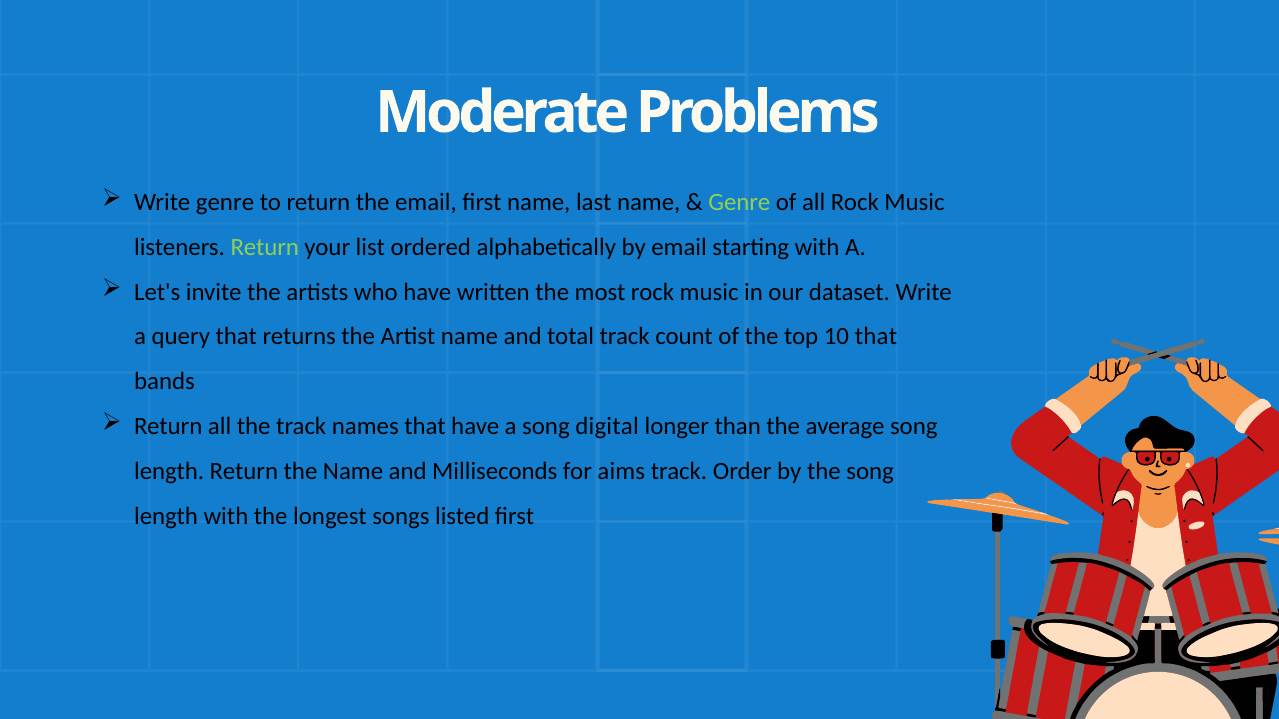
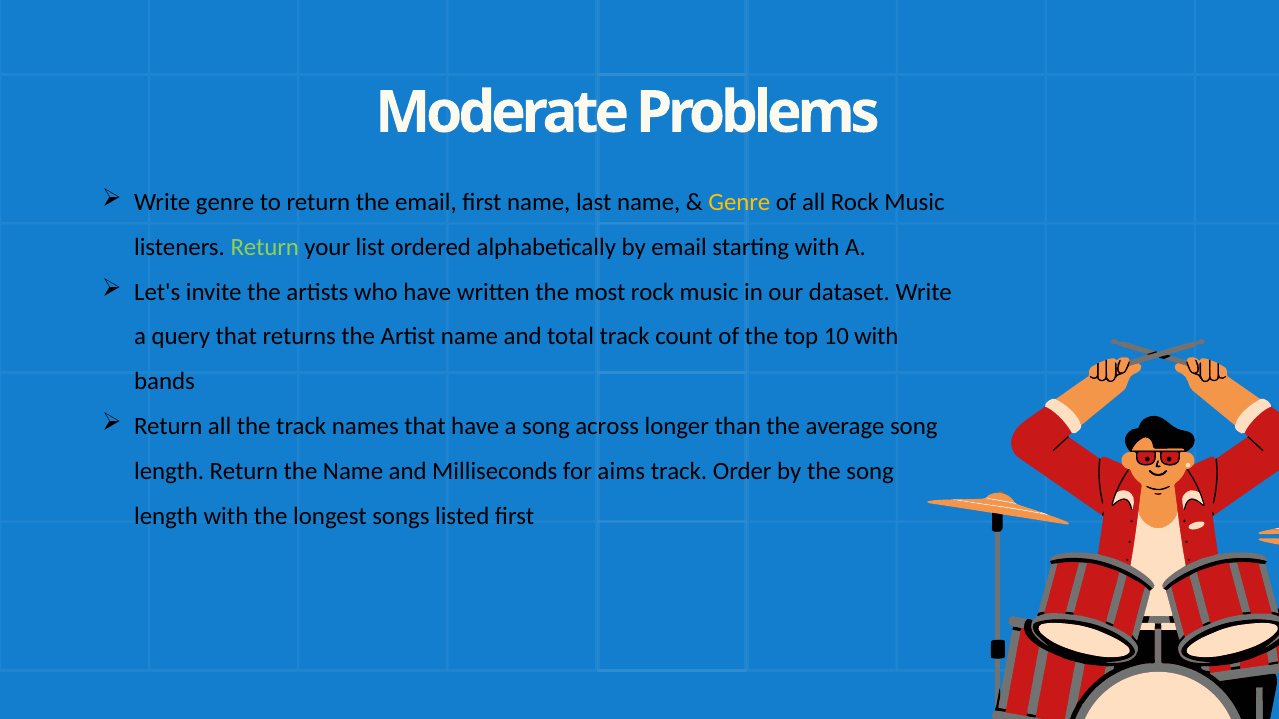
Genre colour: light green -> yellow (739, 203)
10 that: that -> with (876, 337)
digital: digital -> across (607, 427)
